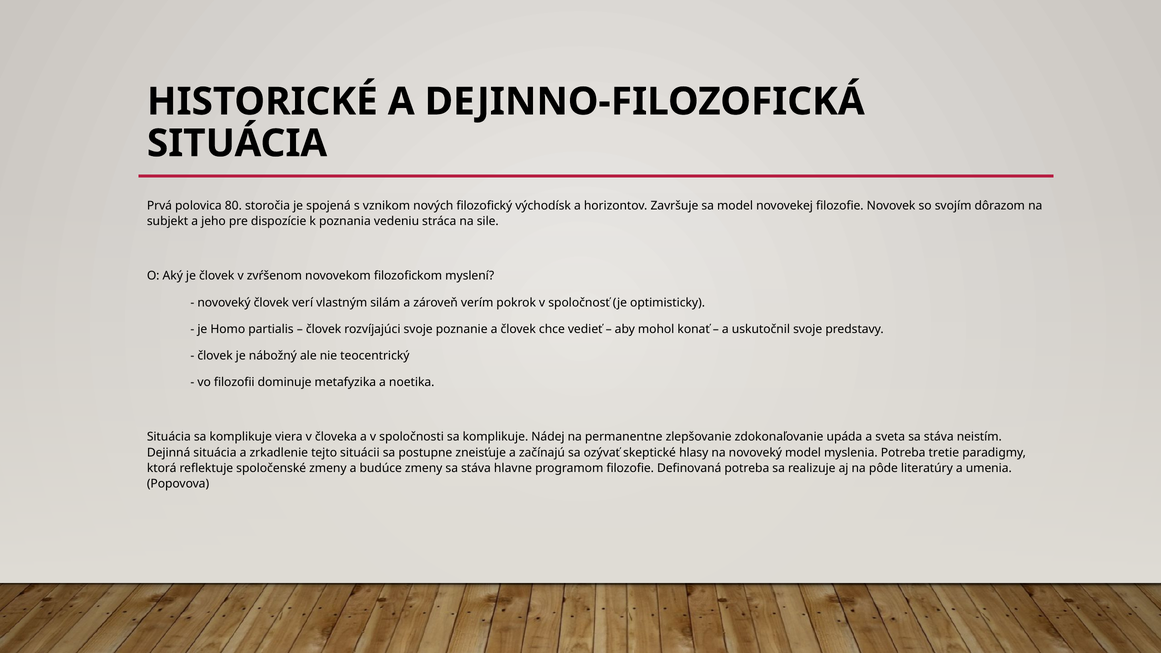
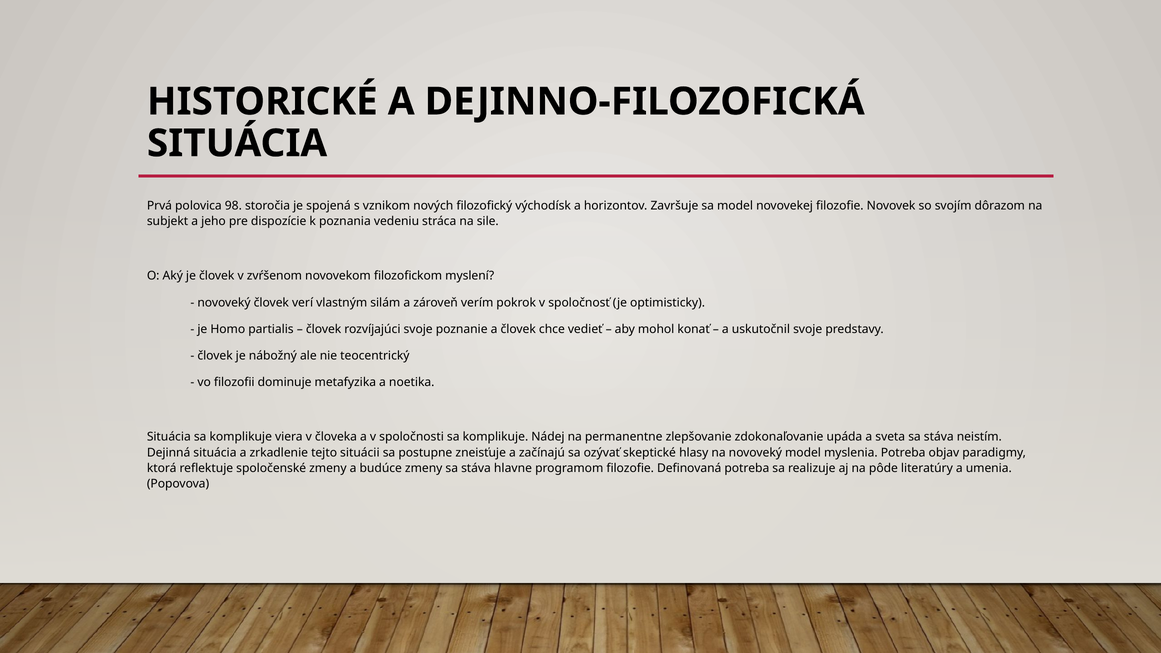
80: 80 -> 98 (233, 206)
tretie: tretie -> objav (944, 453)
